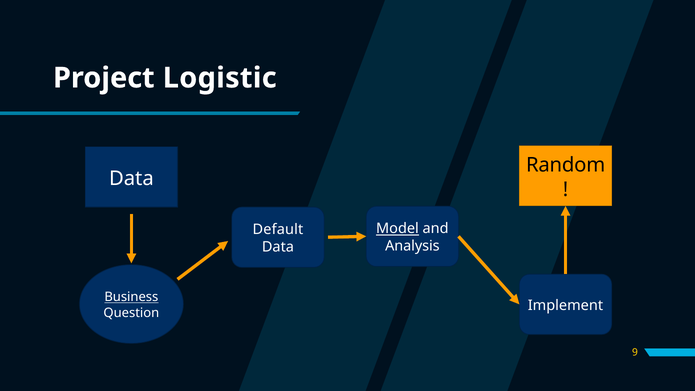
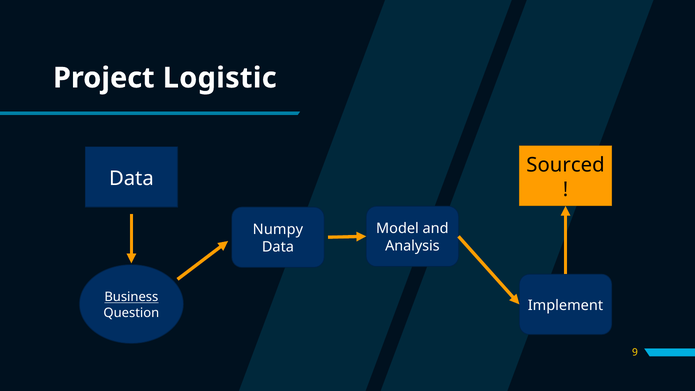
Random: Random -> Sourced (565, 165)
Model underline: present -> none (397, 229)
Default: Default -> Numpy (278, 229)
